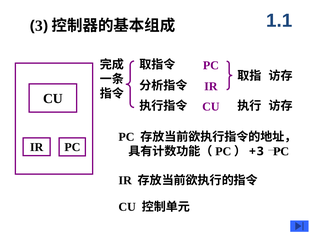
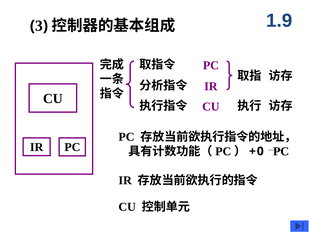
1.1: 1.1 -> 1.9 (279, 21)
3: 3 -> 0 (260, 151)
